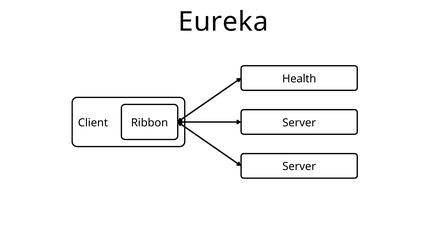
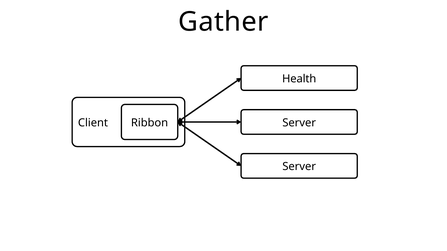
Eureka: Eureka -> Gather (223, 22)
